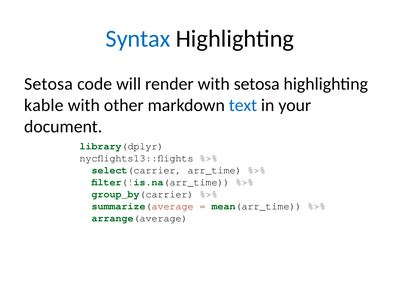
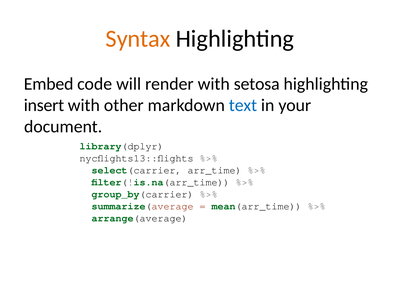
Syntax colour: blue -> orange (138, 39)
Setosa: Setosa -> Embed (49, 84)
kable: kable -> insert (44, 105)
